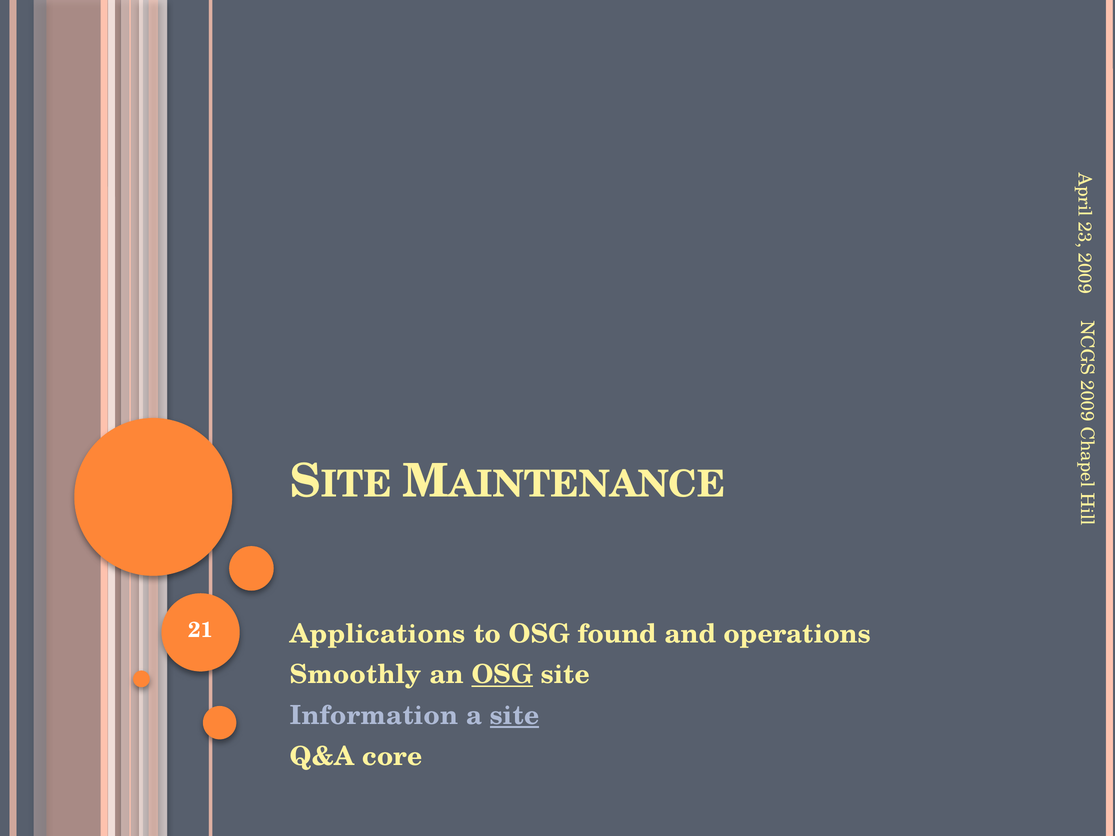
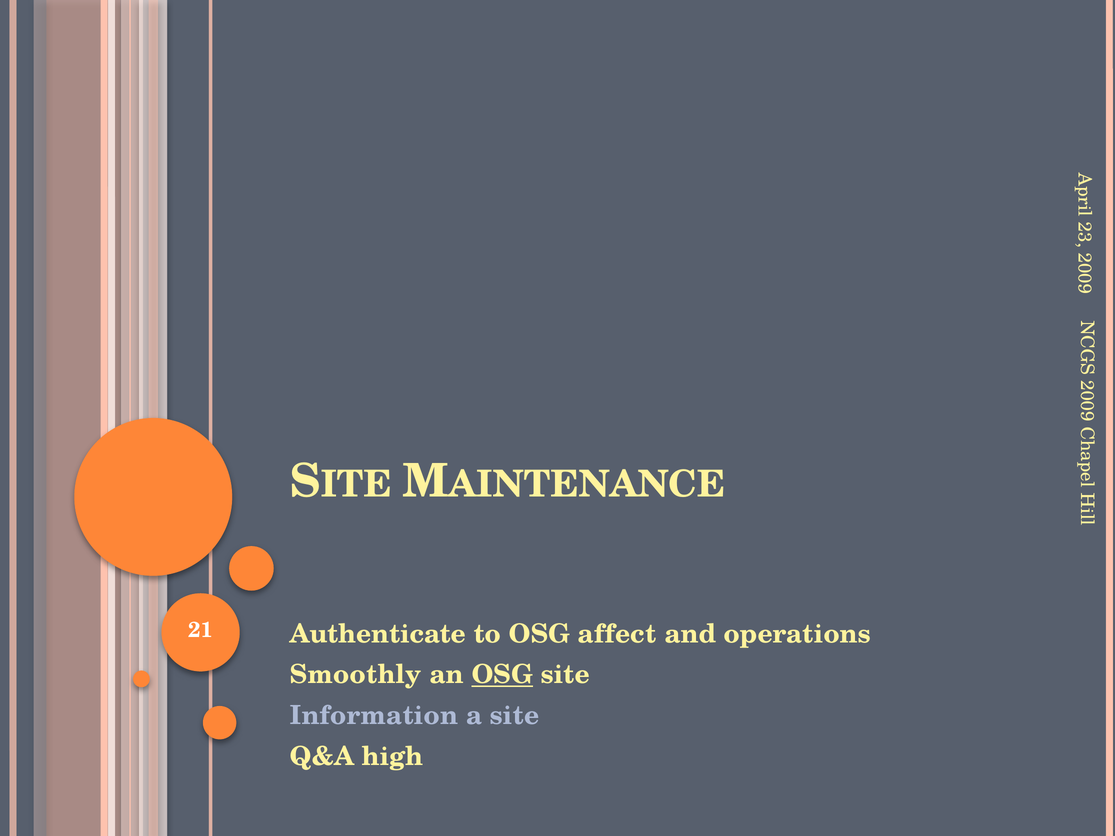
Applications: Applications -> Authenticate (378, 634)
found: found -> affect (617, 634)
site underline: present -> none (514, 716)
core: core -> high (392, 757)
